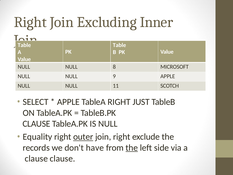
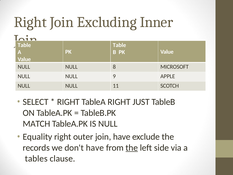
APPLE: APPLE -> RIGHT (68, 102)
CLAUSE: CLAUSE -> MATCH (36, 124)
outer underline: present -> none (83, 137)
join right: right -> have (122, 137)
clause: clause -> tables (36, 158)
